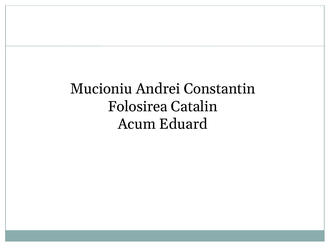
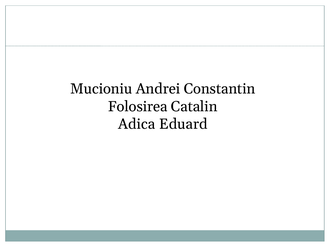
Acum: Acum -> Adica (137, 124)
